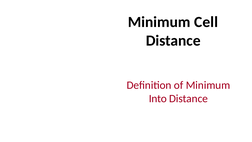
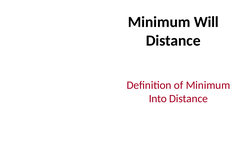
Cell: Cell -> Will (206, 22)
